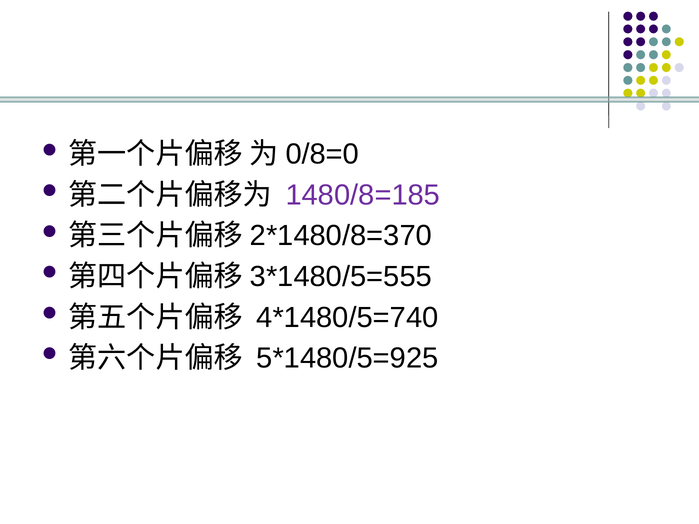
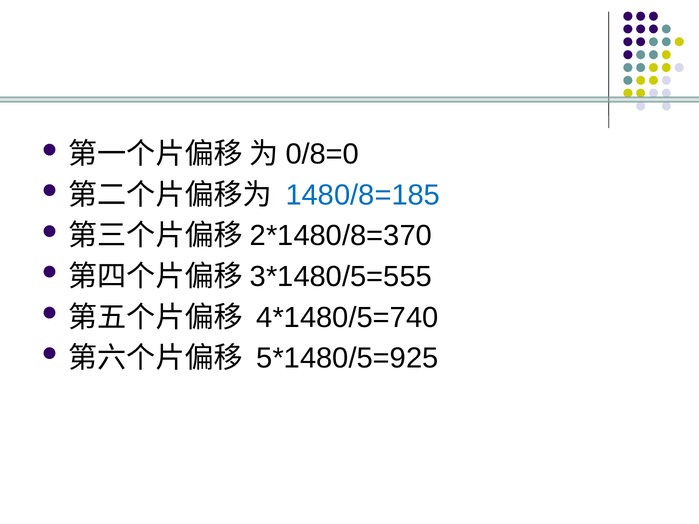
1480/8=185 colour: purple -> blue (363, 195)
